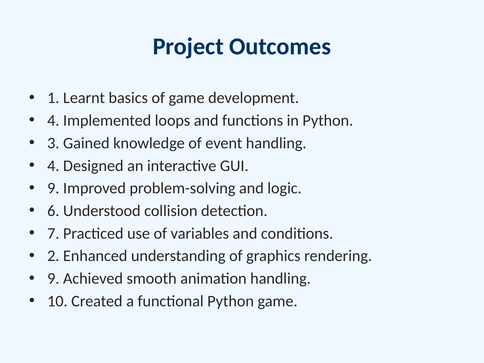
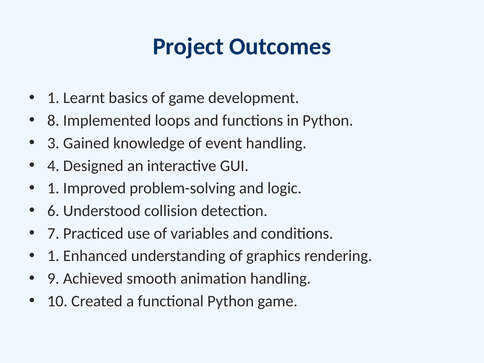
4: 4 -> 8 (53, 121)
9: 9 -> 1 (53, 188)
2: 2 -> 1 (53, 256)
